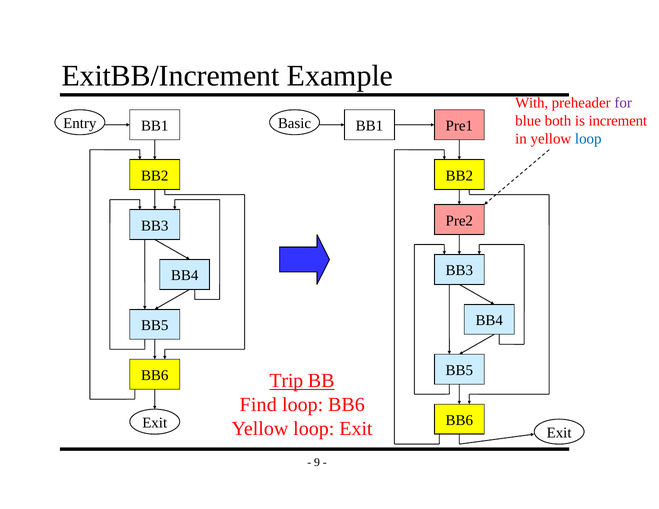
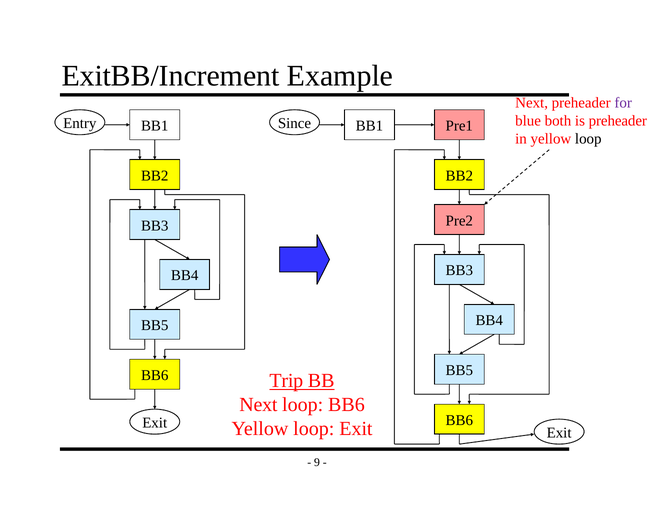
With: With -> Next (532, 103)
is increment: increment -> preheader (618, 121)
Basic: Basic -> Since (294, 123)
loop colour: blue -> black (588, 139)
Find: Find -> Next (258, 405)
